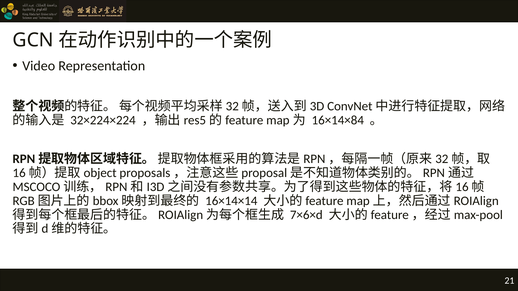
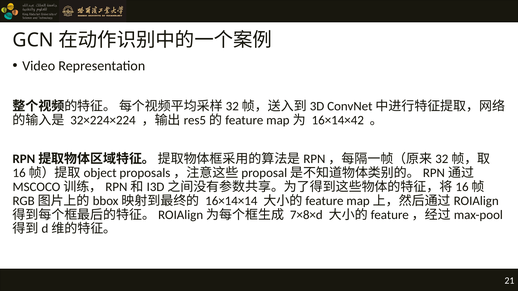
16×14×84: 16×14×84 -> 16×14×42 (338, 120)
7×6×d: 7×6×d -> 7×8×d (306, 215)
